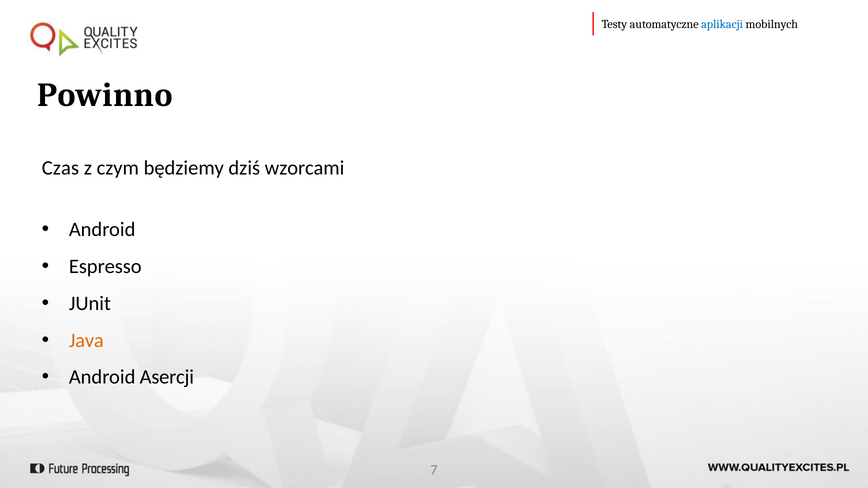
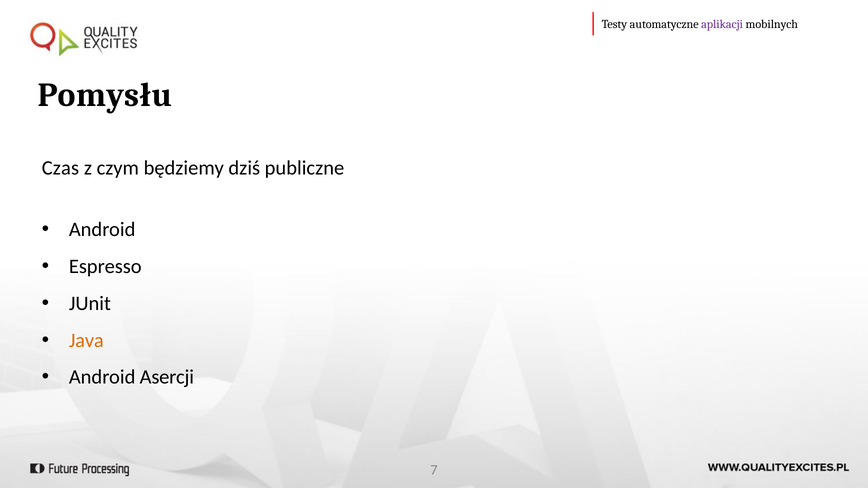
aplikacji colour: blue -> purple (722, 24)
Powinno: Powinno -> Pomysłu (105, 95)
wzorcami: wzorcami -> publiczne (304, 168)
